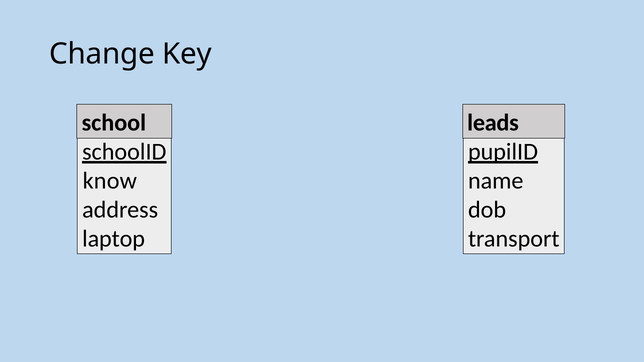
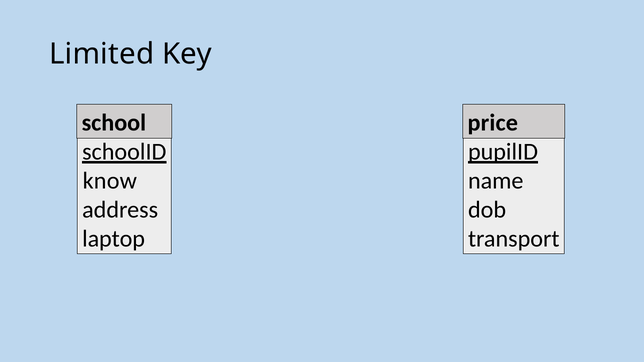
Change: Change -> Limited (102, 54)
leads: leads -> price (493, 123)
